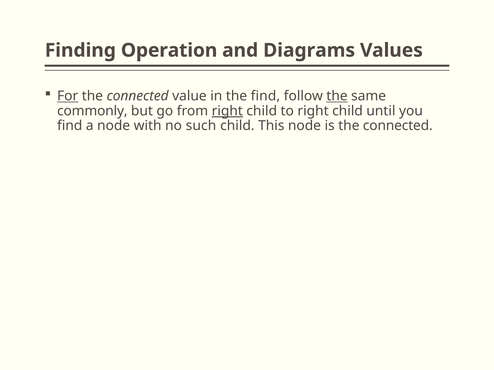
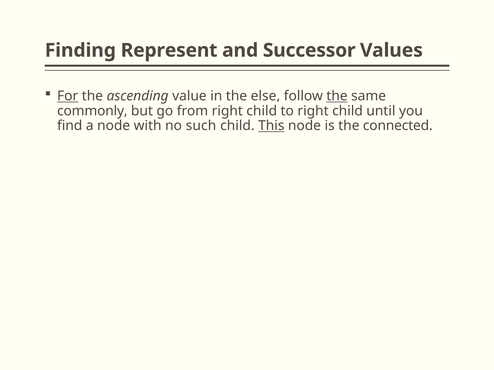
Operation: Operation -> Represent (169, 50)
Diagrams: Diagrams -> Successor (309, 50)
connected: connected -> ascending (138, 96)
the find: find -> else (265, 96)
right underline: present -> none (227, 111)
This underline: none -> present (271, 126)
